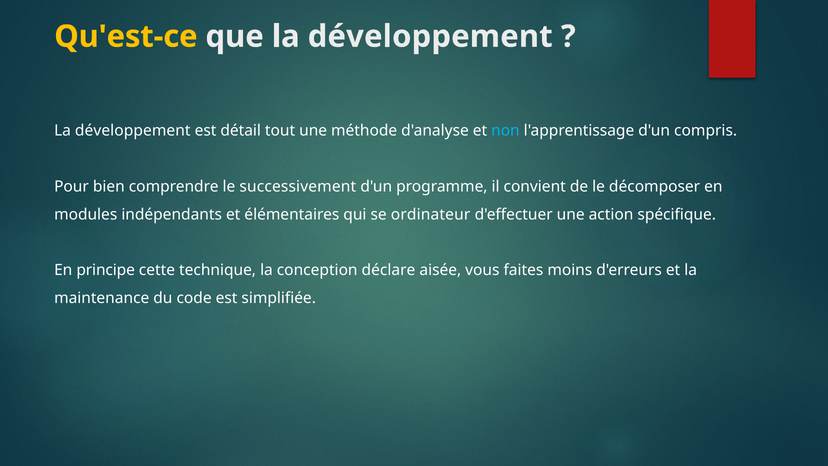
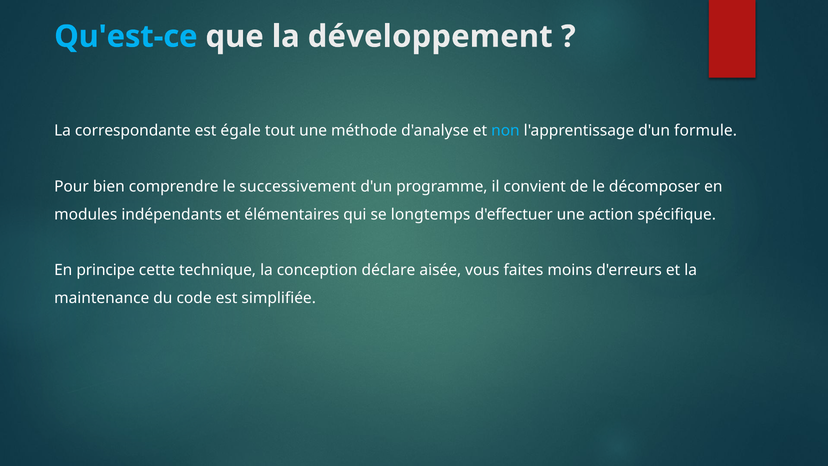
Qu'est-ce colour: yellow -> light blue (126, 36)
développement: développement -> correspondante (133, 130)
détail: détail -> égale (241, 130)
compris: compris -> formule (706, 130)
ordinateur: ordinateur -> longtemps (431, 214)
